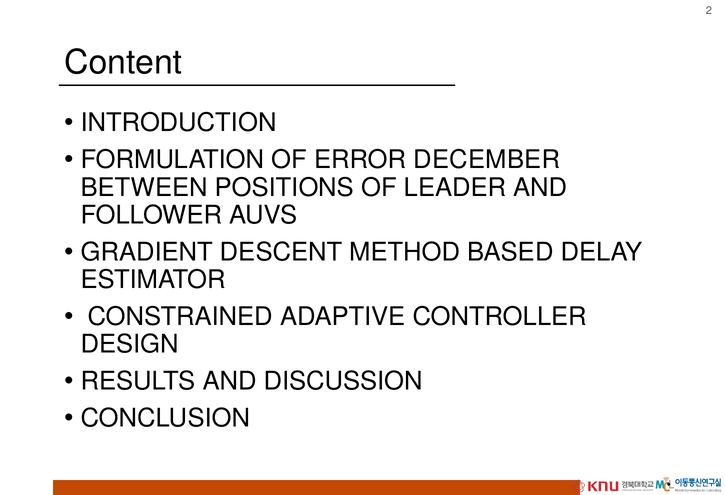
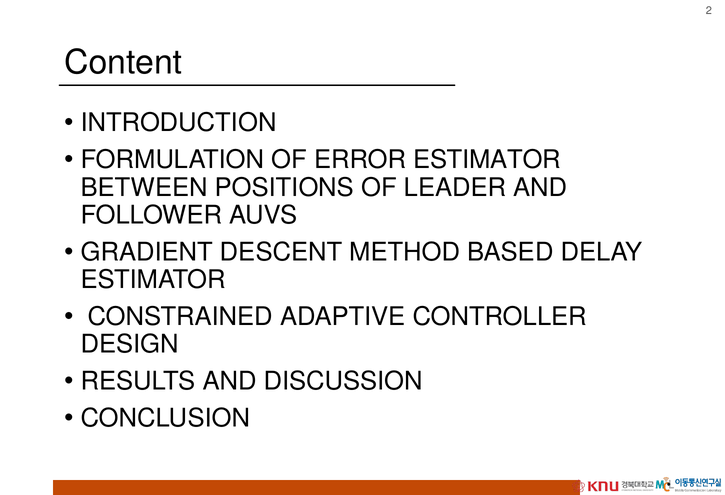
ERROR DECEMBER: DECEMBER -> ESTIMATOR (487, 160)
